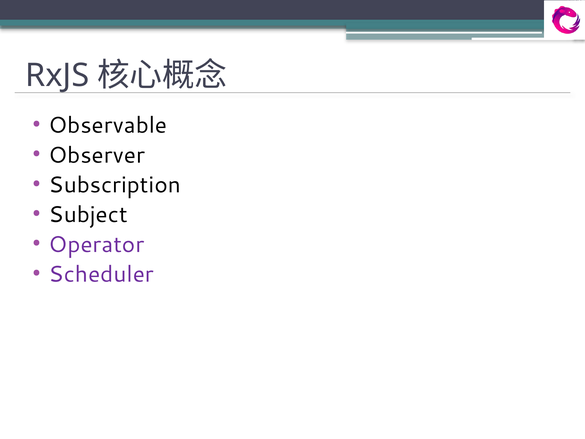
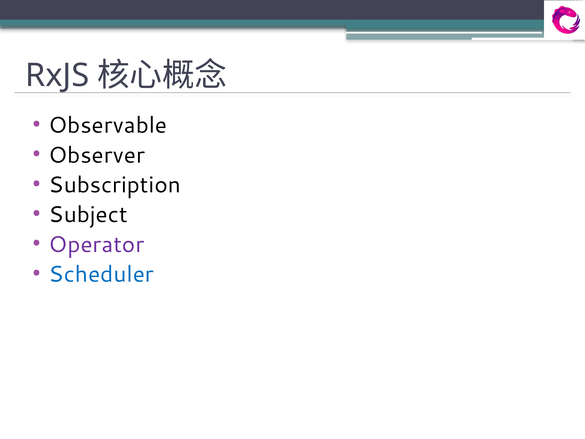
Scheduler colour: purple -> blue (101, 274)
